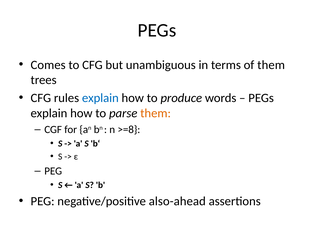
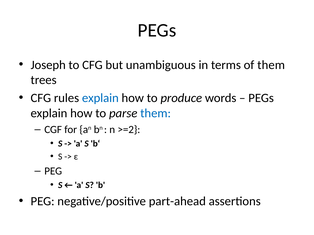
Comes: Comes -> Joseph (48, 65)
them colour: orange -> blue (156, 113)
>=8: >=8 -> >=2 (129, 130)
also-ahead: also-ahead -> part-ahead (177, 202)
